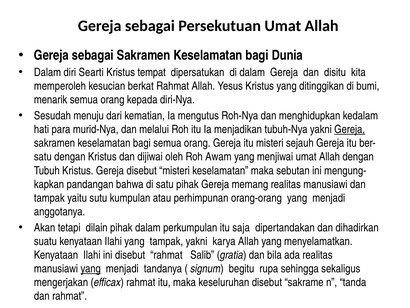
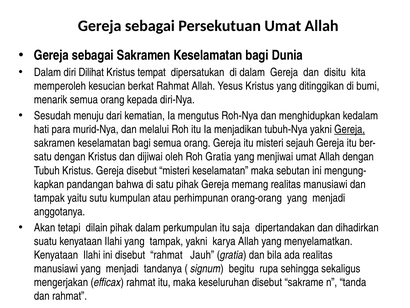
Searti: Searti -> Dilihat (91, 72)
Roh Awam: Awam -> Gratia (218, 157)
Salib: Salib -> Jauh (202, 255)
yang underline: present -> none (91, 268)
